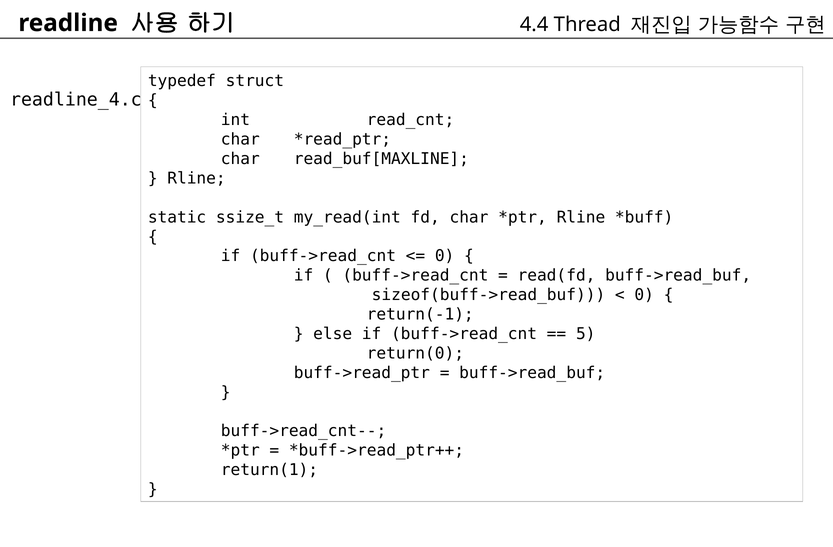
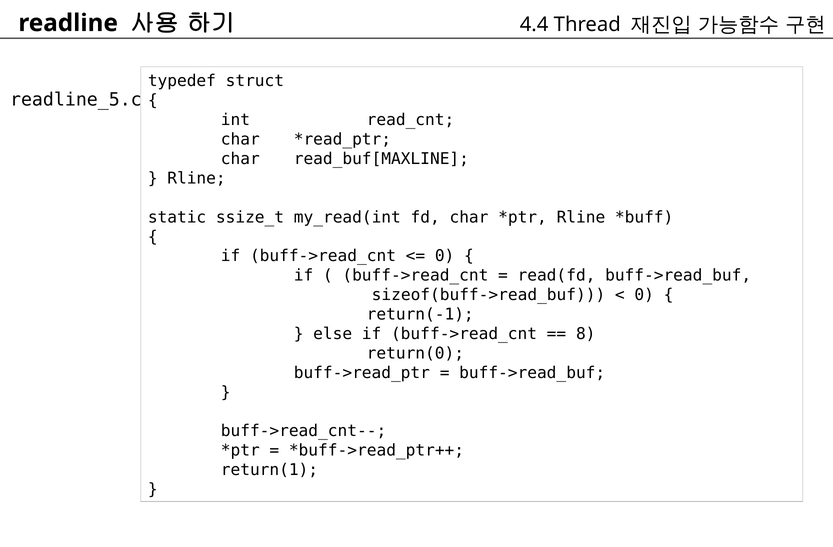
readline_4.c: readline_4.c -> readline_5.c (76, 100)
5: 5 -> 8 (586, 334)
